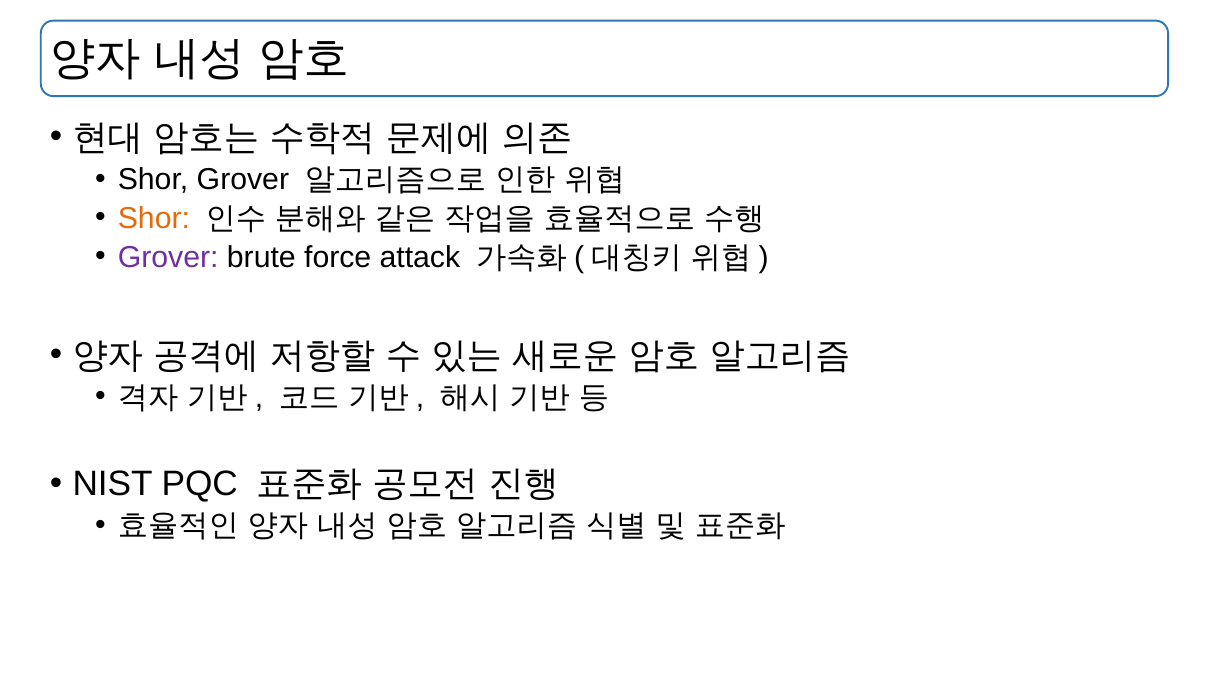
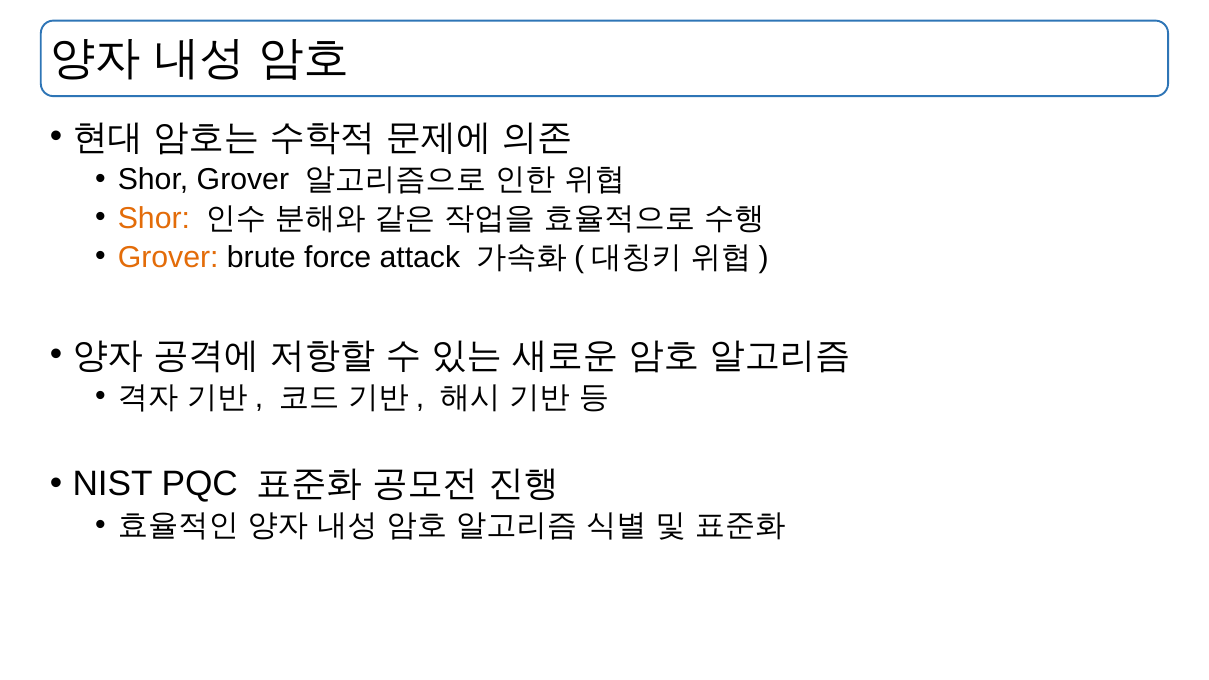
Grover colour: purple -> orange (168, 257)
